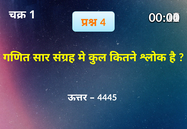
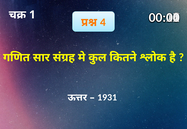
4445: 4445 -> 1931 (107, 98)
